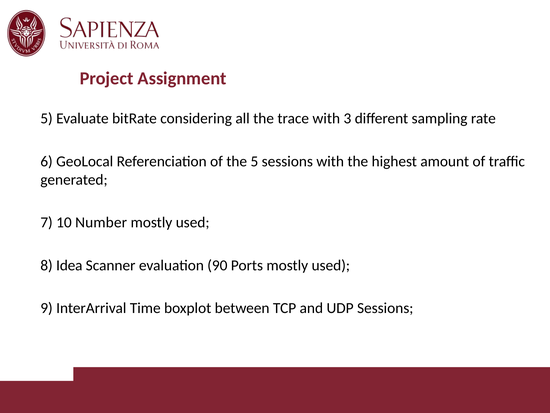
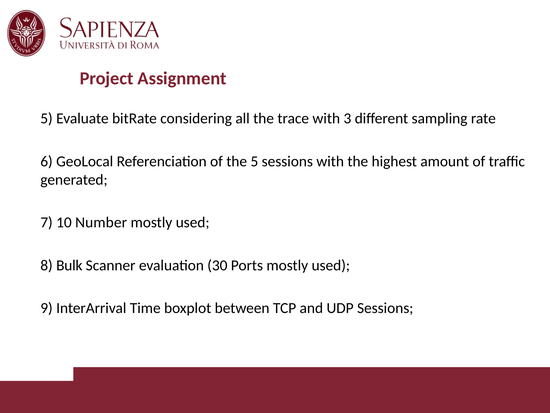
Idea: Idea -> Bulk (69, 265)
90: 90 -> 30 (217, 265)
